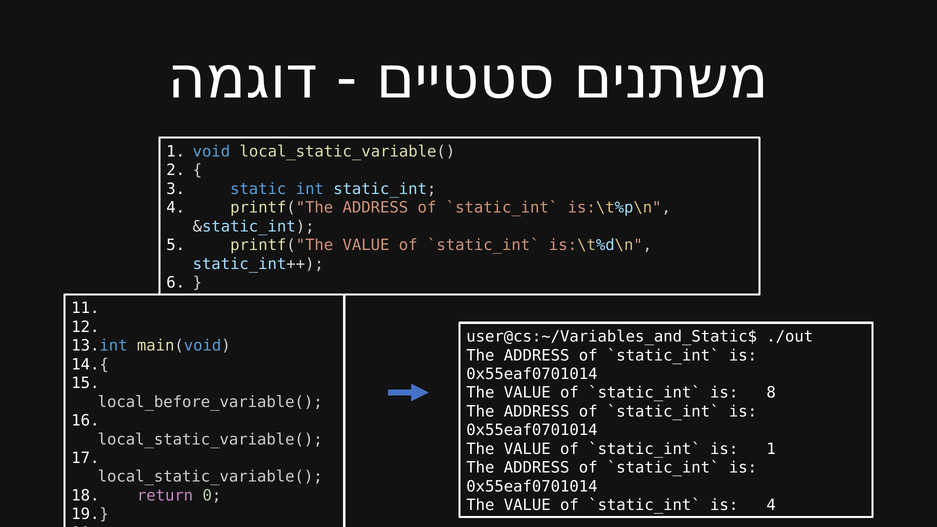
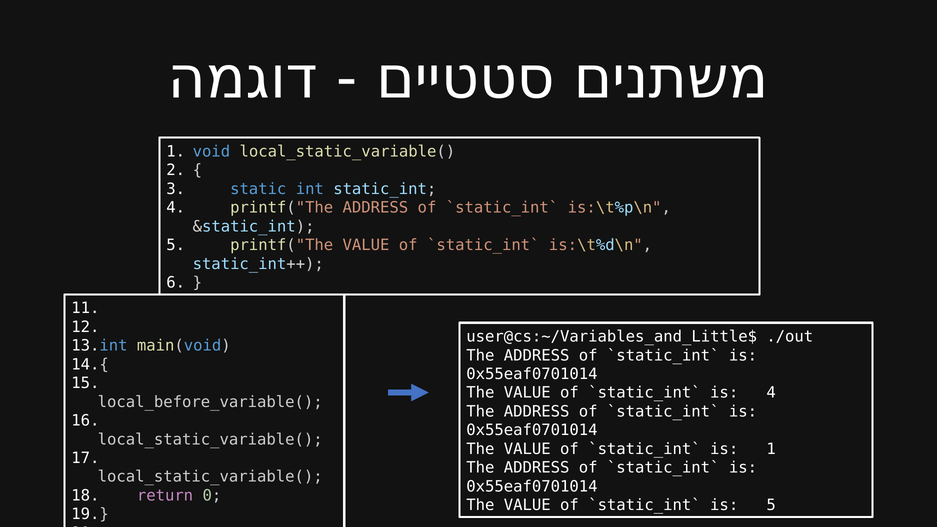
user@cs:~/Variables_and_Static$: user@cs:~/Variables_and_Static$ -> user@cs:~/Variables_and_Little$ (612, 337)
is 8: 8 -> 4 (771, 393)
is 4: 4 -> 5 (771, 505)
